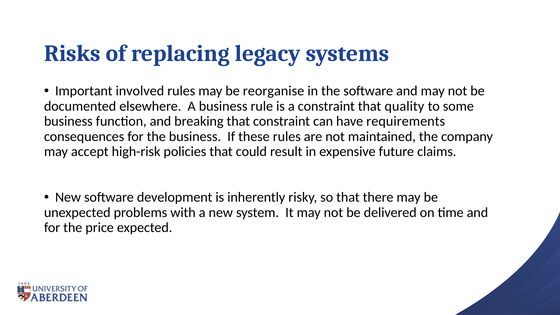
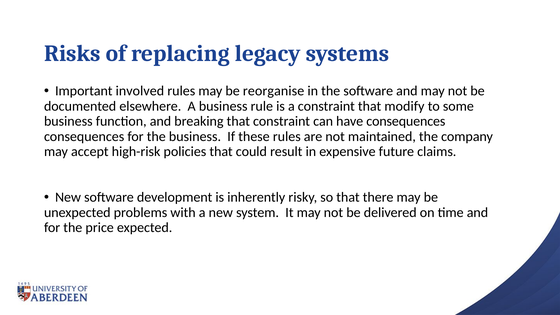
quality: quality -> modify (404, 106)
have requirements: requirements -> consequences (406, 121)
